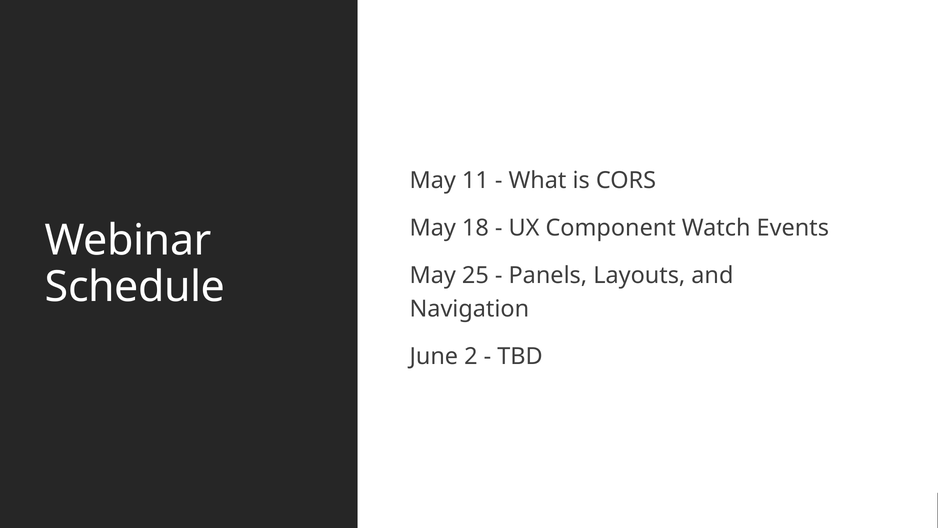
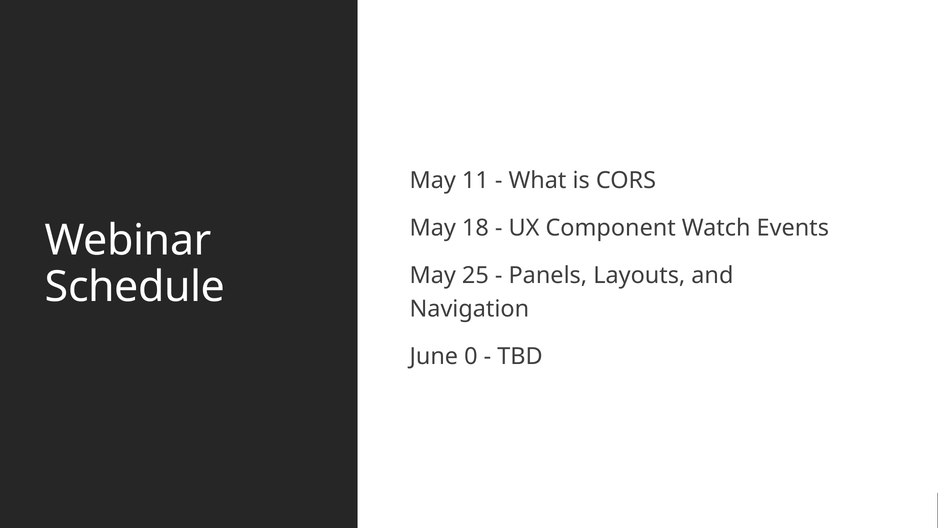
2: 2 -> 0 (471, 356)
